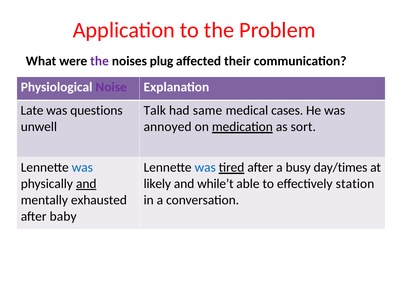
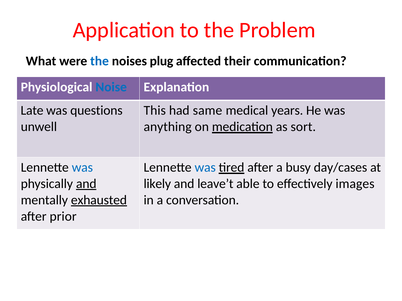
the colour: purple -> blue (100, 61)
Noise colour: purple -> blue (111, 87)
Talk: Talk -> This (155, 111)
cases: cases -> years (287, 111)
annoyed: annoyed -> anything (168, 127)
day/times: day/times -> day/cases (340, 168)
while’t: while’t -> leave’t (215, 184)
station: station -> images (355, 184)
exhausted underline: none -> present (99, 200)
baby: baby -> prior (63, 217)
